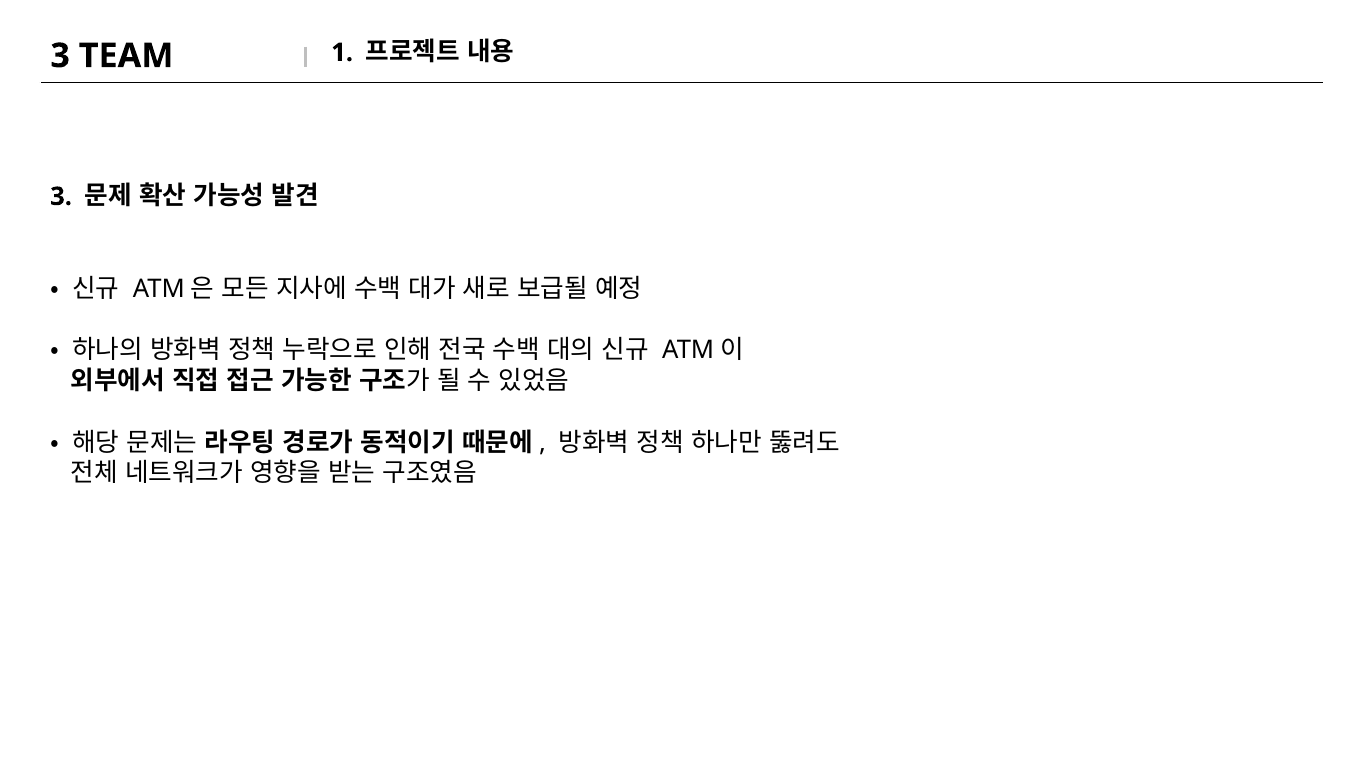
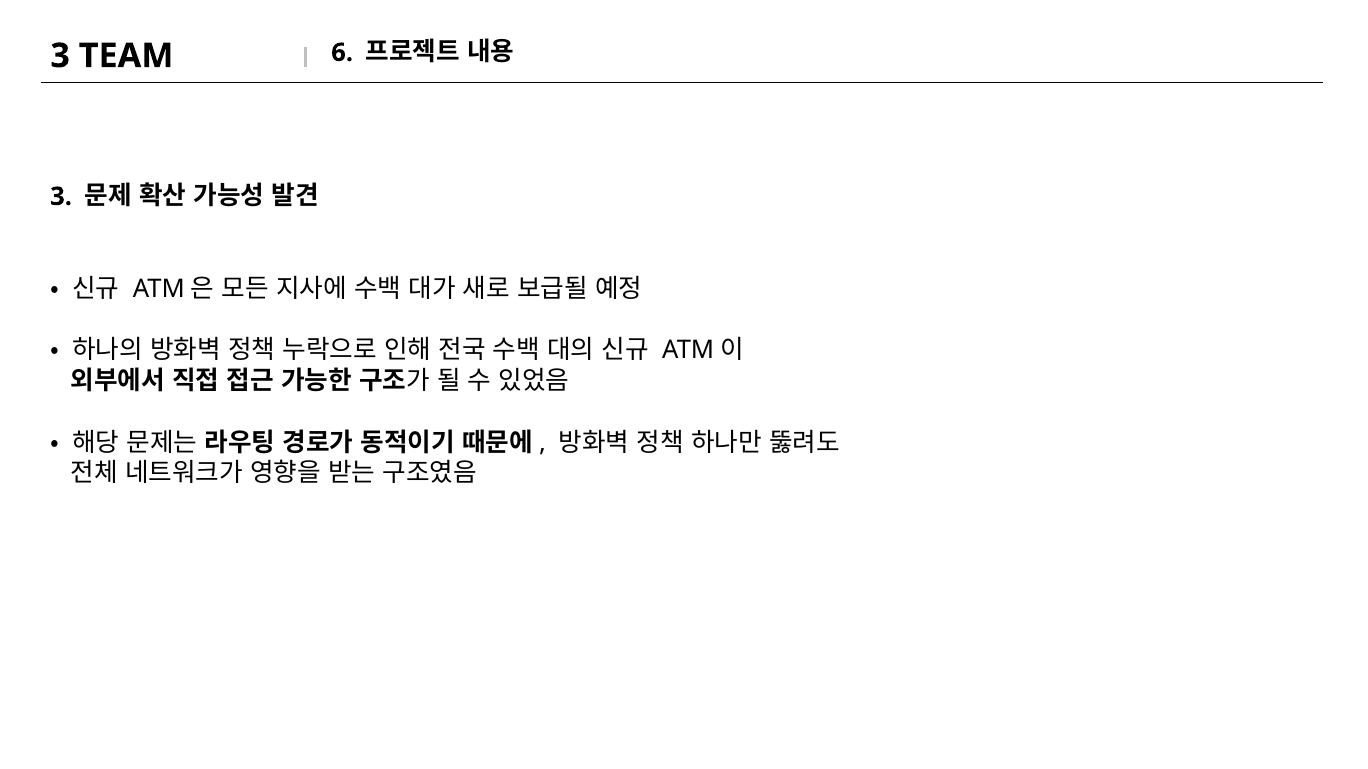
1: 1 -> 6 (342, 53)
